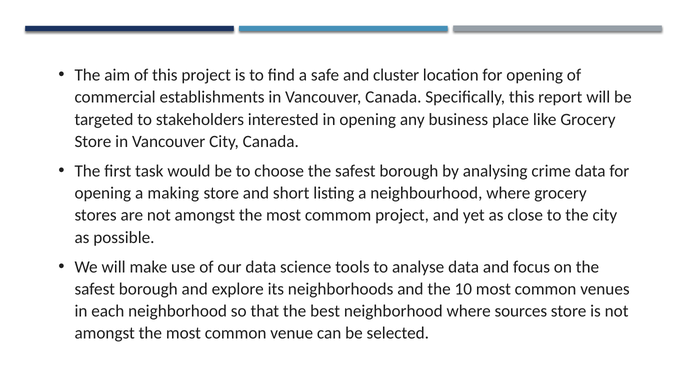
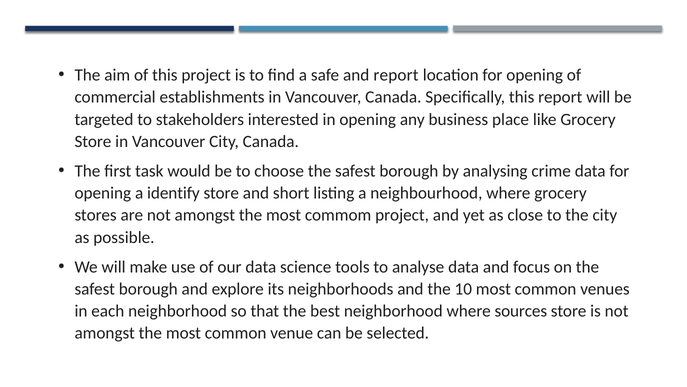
and cluster: cluster -> report (396, 75)
making: making -> identify (173, 193)
